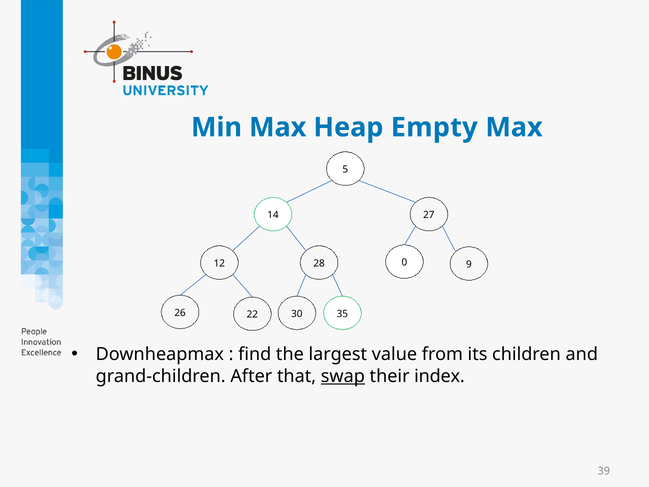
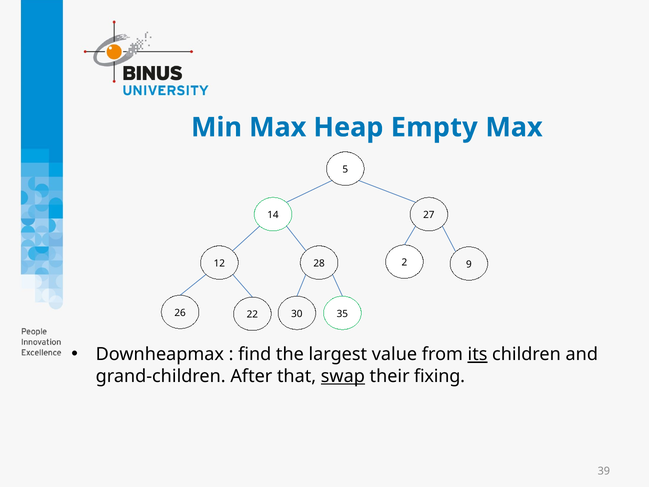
0: 0 -> 2 (404, 262)
its underline: none -> present (478, 354)
index: index -> fixing (440, 376)
